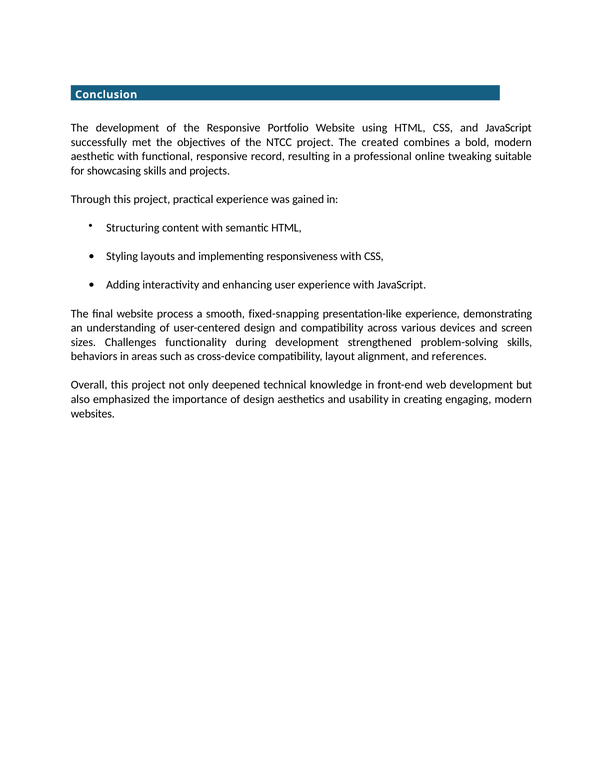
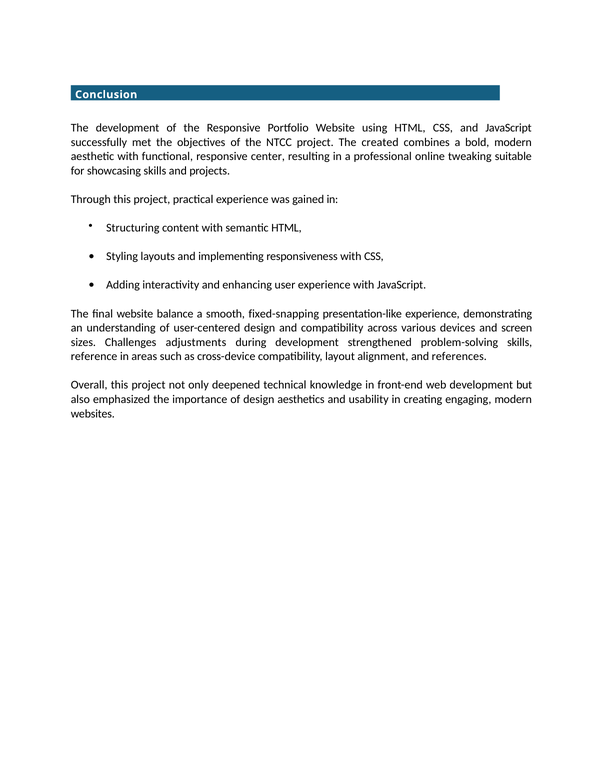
record: record -> center (268, 156)
process: process -> balance (175, 314)
functionality: functionality -> adjustments (196, 342)
behaviors: behaviors -> reference (94, 357)
